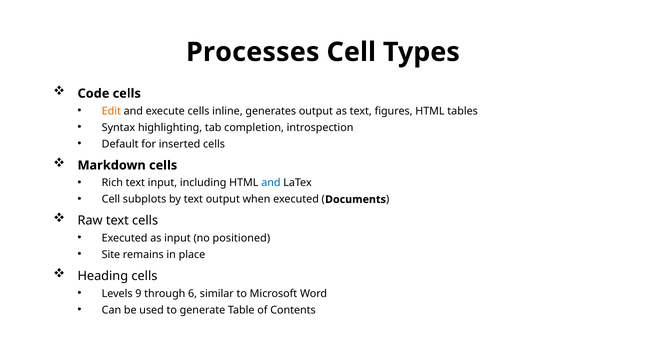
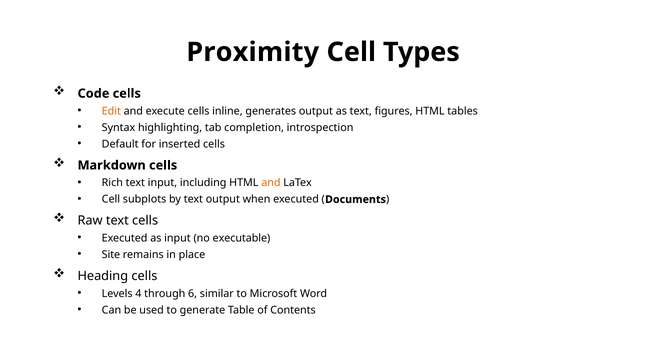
Processes: Processes -> Proximity (253, 52)
and colour: blue -> orange (271, 183)
positioned: positioned -> executable (241, 238)
9: 9 -> 4 (138, 294)
